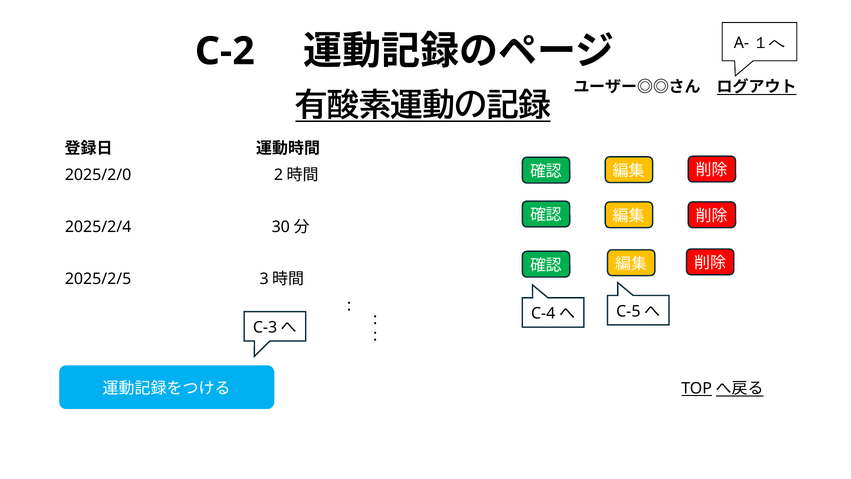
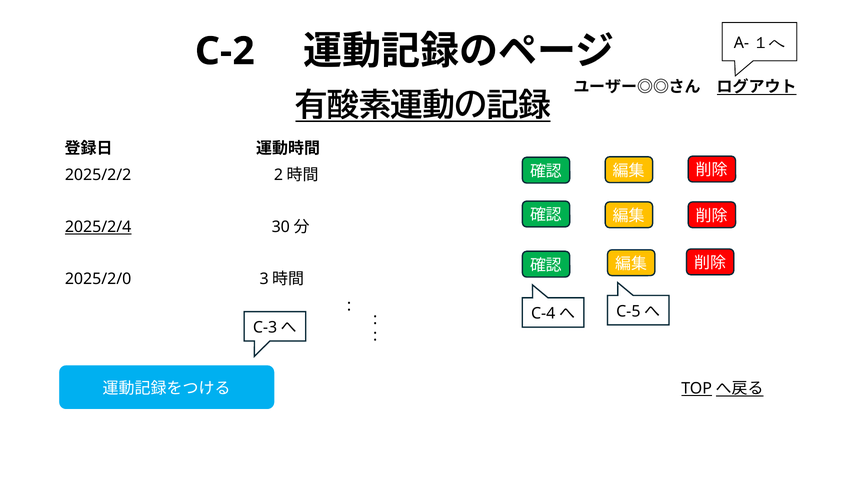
2025/2/0: 2025/2/0 -> 2025/2/2 (98, 175)
2025/2/4 underline: none -> present (98, 227)
2025/2/5: 2025/2/5 -> 2025/2/0 (98, 279)
